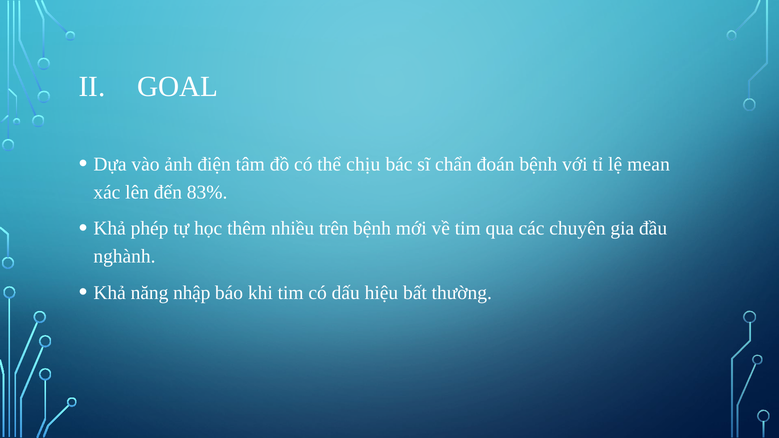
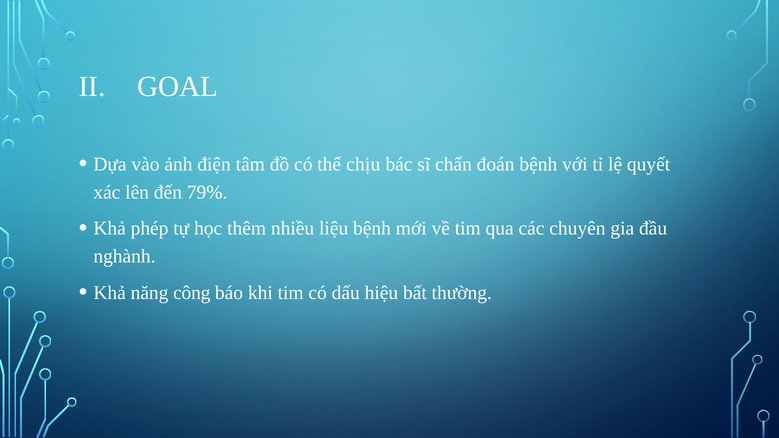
mean: mean -> quyết (649, 164)
83%: 83% -> 79% (207, 192)
trên: trên -> liệu (334, 229)
nhập: nhập -> công (192, 293)
